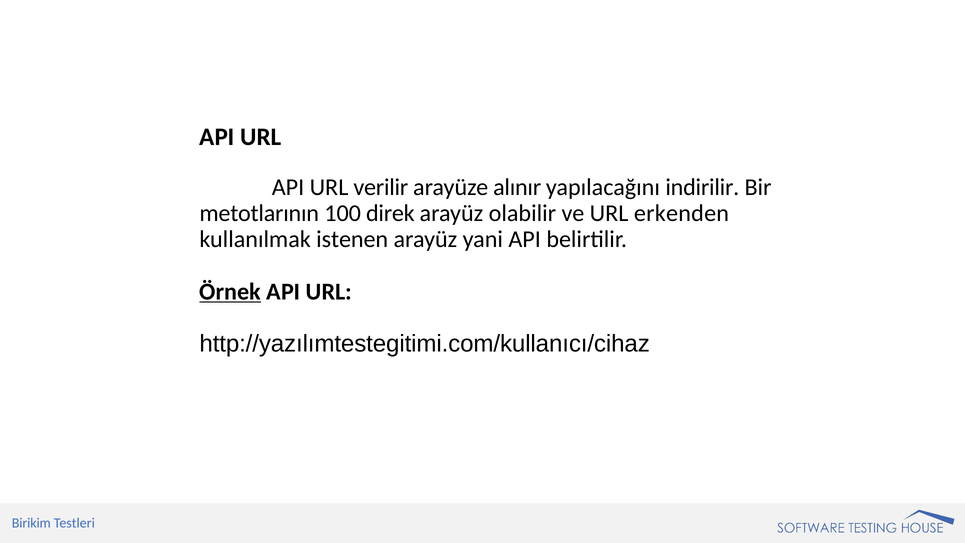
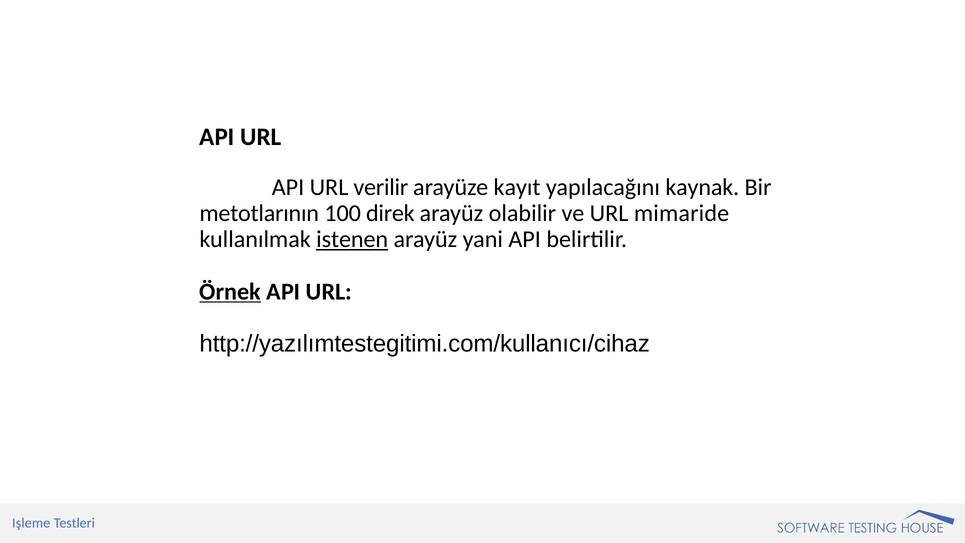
alınır: alınır -> kayıt (517, 187)
indirilir: indirilir -> kaynak (702, 187)
erkenden: erkenden -> mimaride (682, 213)
istenen underline: none -> present (352, 239)
Birikim: Birikim -> Işleme (31, 523)
